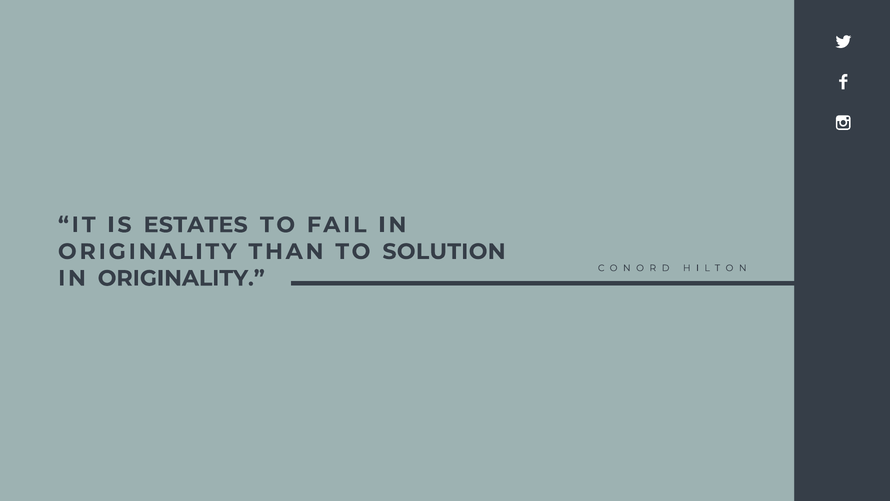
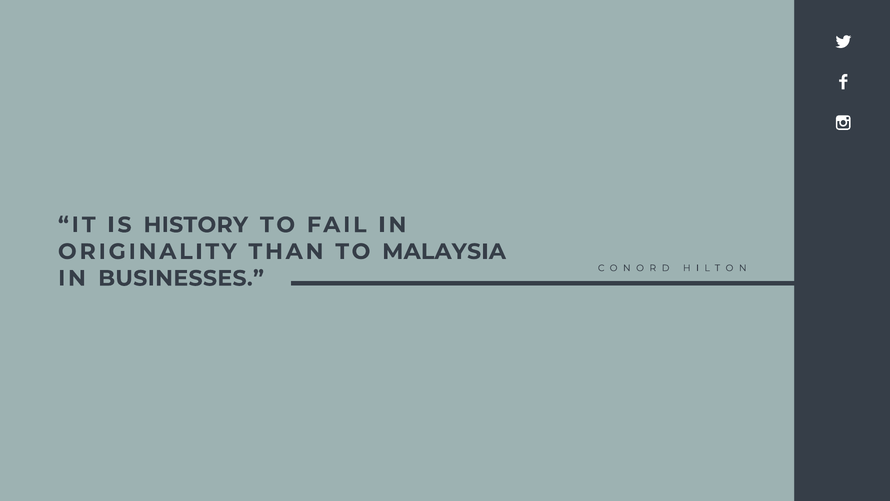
ESTATES: ESTATES -> HISTORY (196, 225)
SOLUTION: SOLUTION -> MALAYSIA (444, 251)
ORIGINALITY: ORIGINALITY -> BUSINESSES (181, 278)
